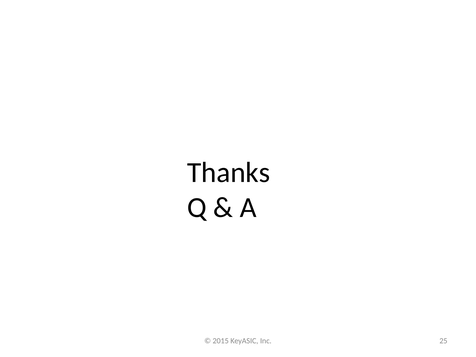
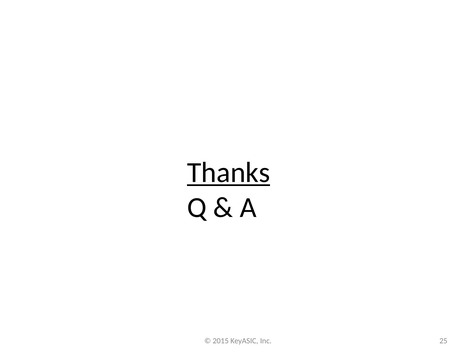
Thanks underline: none -> present (229, 173)
